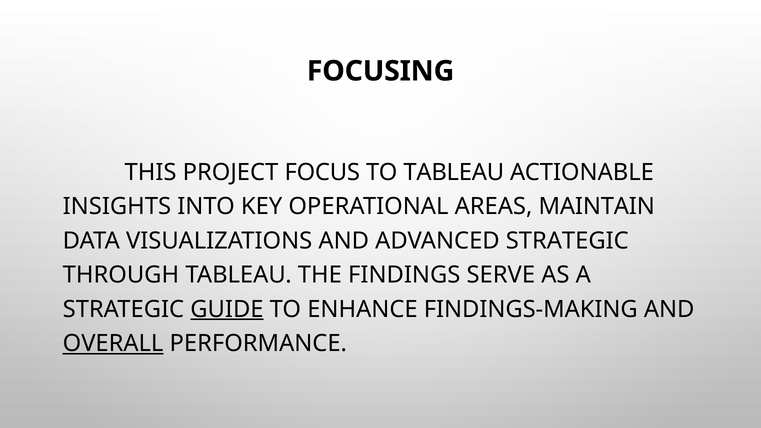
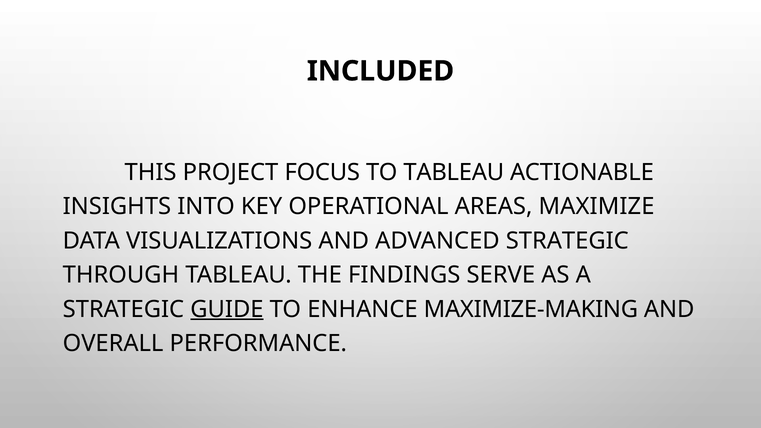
FOCUSING: FOCUSING -> INCLUDED (380, 71)
MAINTAIN: MAINTAIN -> MAXIMIZE (597, 206)
FINDINGS-MAKING: FINDINGS-MAKING -> MAXIMIZE-MAKING (531, 309)
OVERALL underline: present -> none (113, 343)
